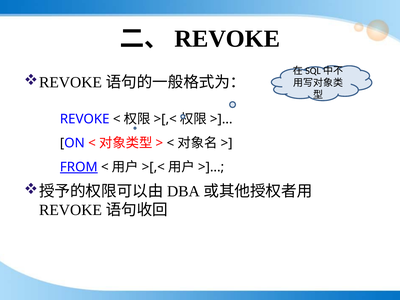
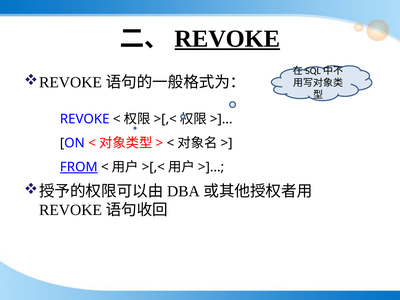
REVOKE underline: none -> present (227, 39)
